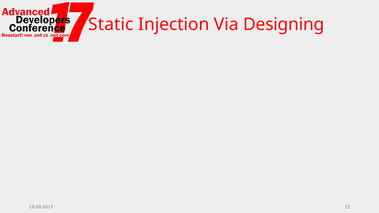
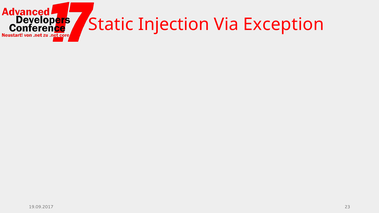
Designing: Designing -> Exception (284, 24)
